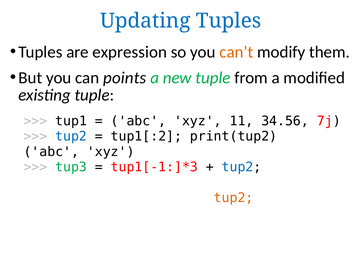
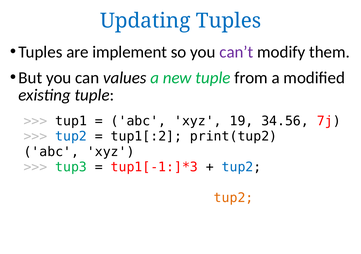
expression: expression -> implement (130, 52)
can’t colour: orange -> purple (236, 52)
points: points -> values (125, 78)
11: 11 -> 19 (241, 121)
